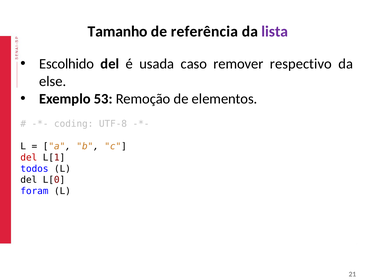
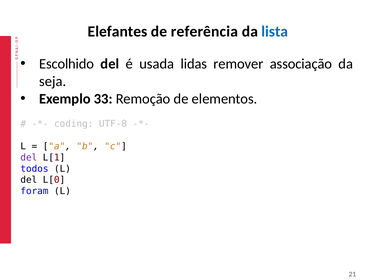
Tamanho: Tamanho -> Elefantes (118, 32)
lista colour: purple -> blue (275, 32)
caso: caso -> lidas (194, 64)
respectivo: respectivo -> associação (301, 64)
else: else -> seja (53, 81)
53: 53 -> 33 (103, 99)
del colour: red -> purple (29, 157)
